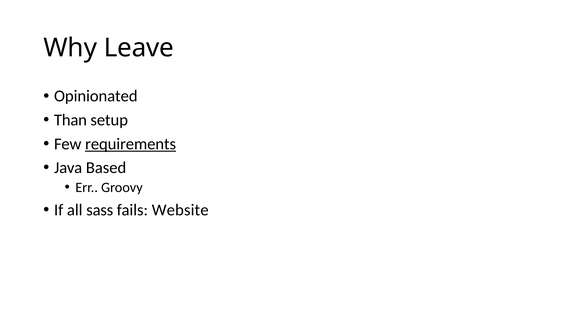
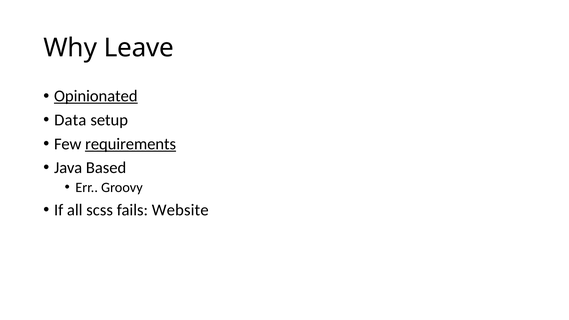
Opinionated underline: none -> present (96, 96)
Than: Than -> Data (70, 120)
sass: sass -> scss (100, 210)
